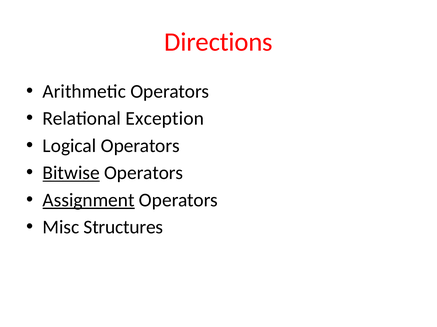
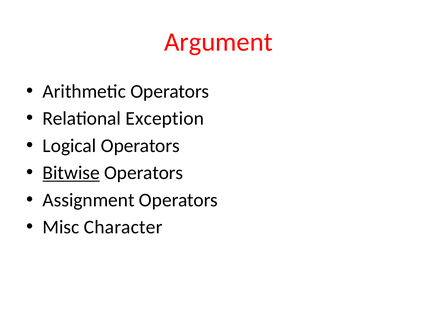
Directions: Directions -> Argument (218, 42)
Assignment underline: present -> none (89, 200)
Structures: Structures -> Character (123, 228)
